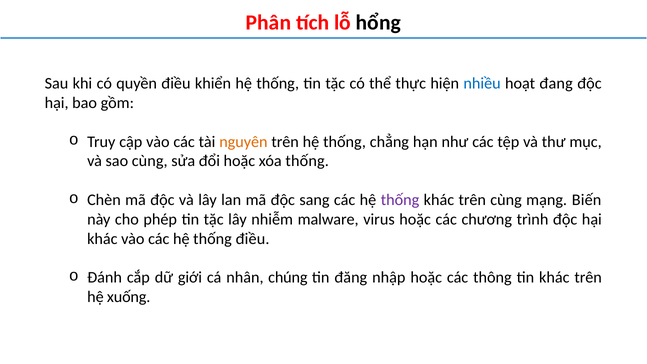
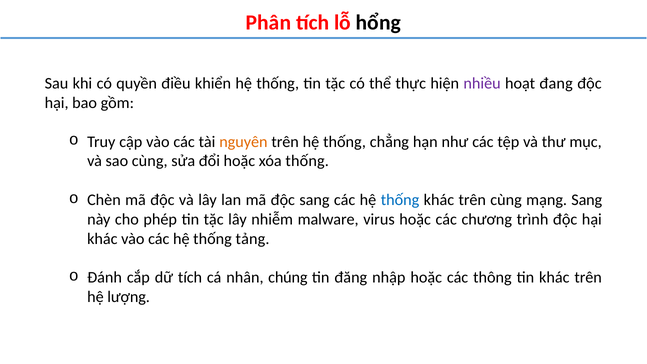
nhiều colour: blue -> purple (482, 83)
thống colour: purple -> blue (400, 200)
mạng Biến: Biến -> Sang (587, 200)
thống điều: điều -> tảng (253, 239)
dữ giới: giới -> tích (190, 278)
xuống: xuống -> lượng (129, 297)
